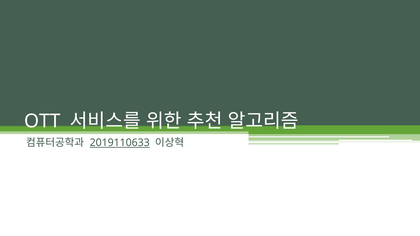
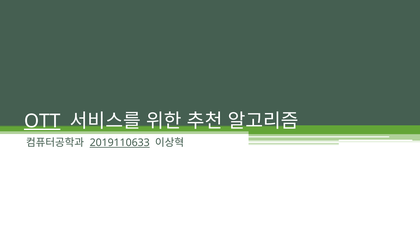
OTT underline: none -> present (42, 121)
